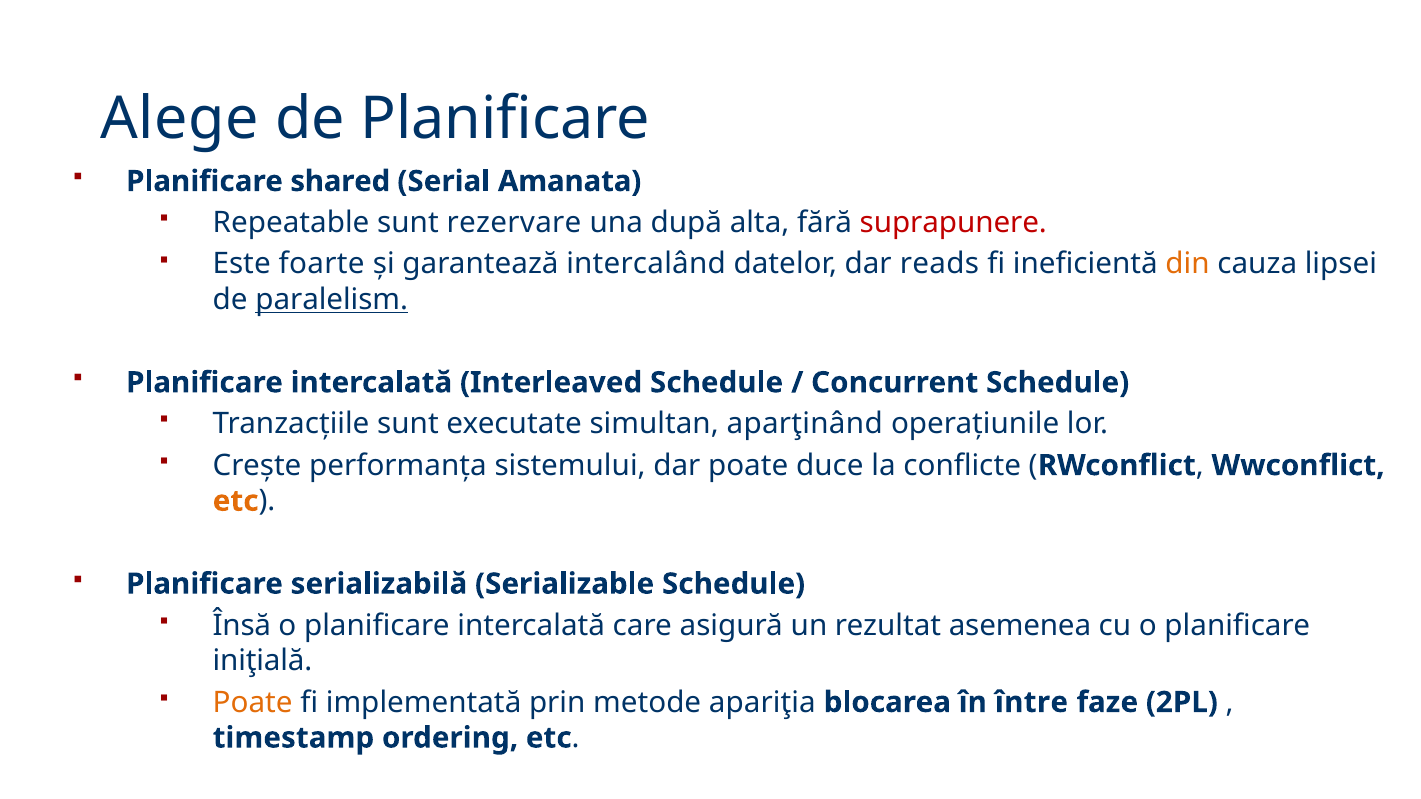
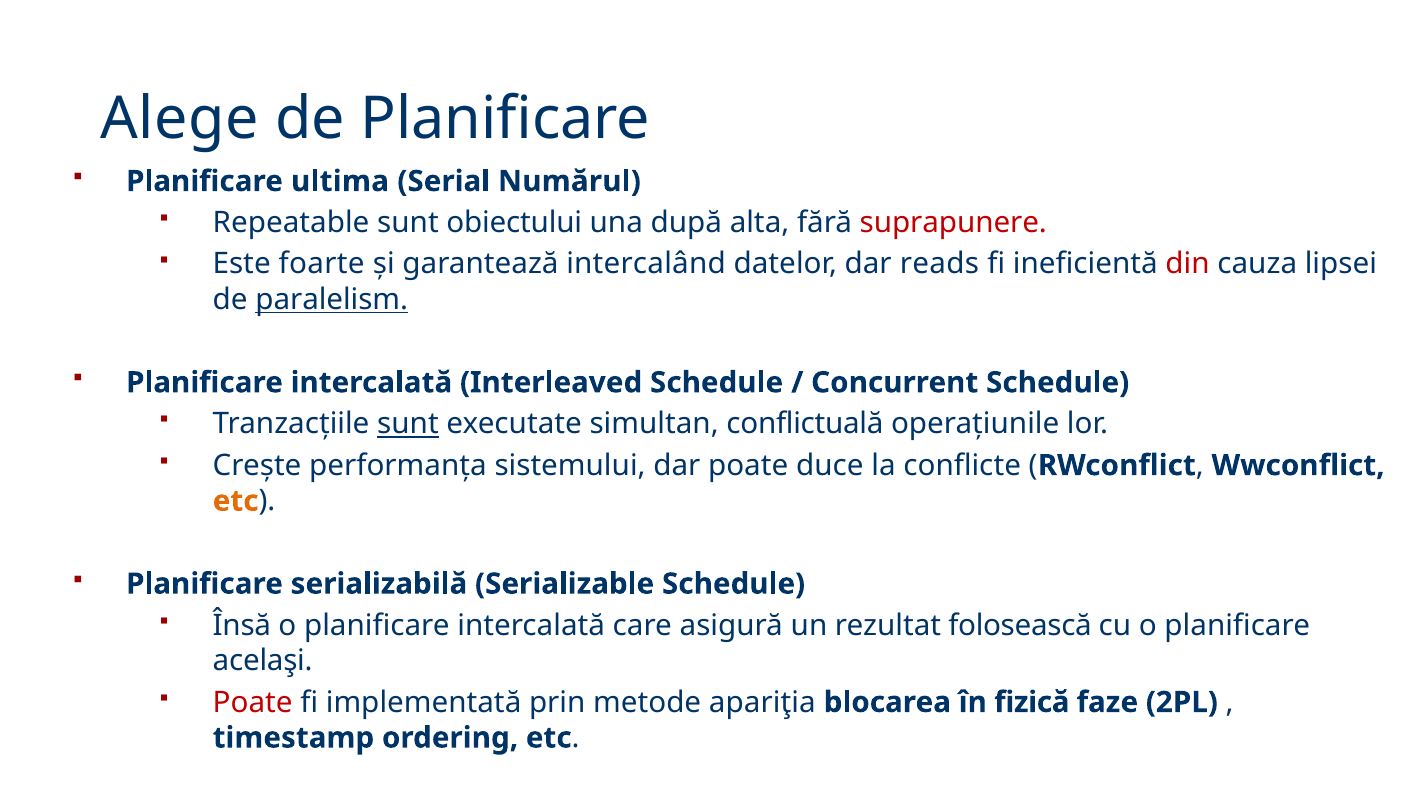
shared: shared -> ultima (340, 181)
Amanata: Amanata -> Numărul (569, 181)
rezervare: rezervare -> obiectului (514, 223)
din colour: orange -> red (1188, 264)
sunt underline: none -> present (408, 424)
aparţinând: aparţinând -> conflictuală (805, 424)
asemenea: asemenea -> folosească (1020, 626)
iniţială: iniţială -> acelaşi (263, 661)
Poate colour: orange -> red (253, 703)
între: între -> fizică (1032, 703)
